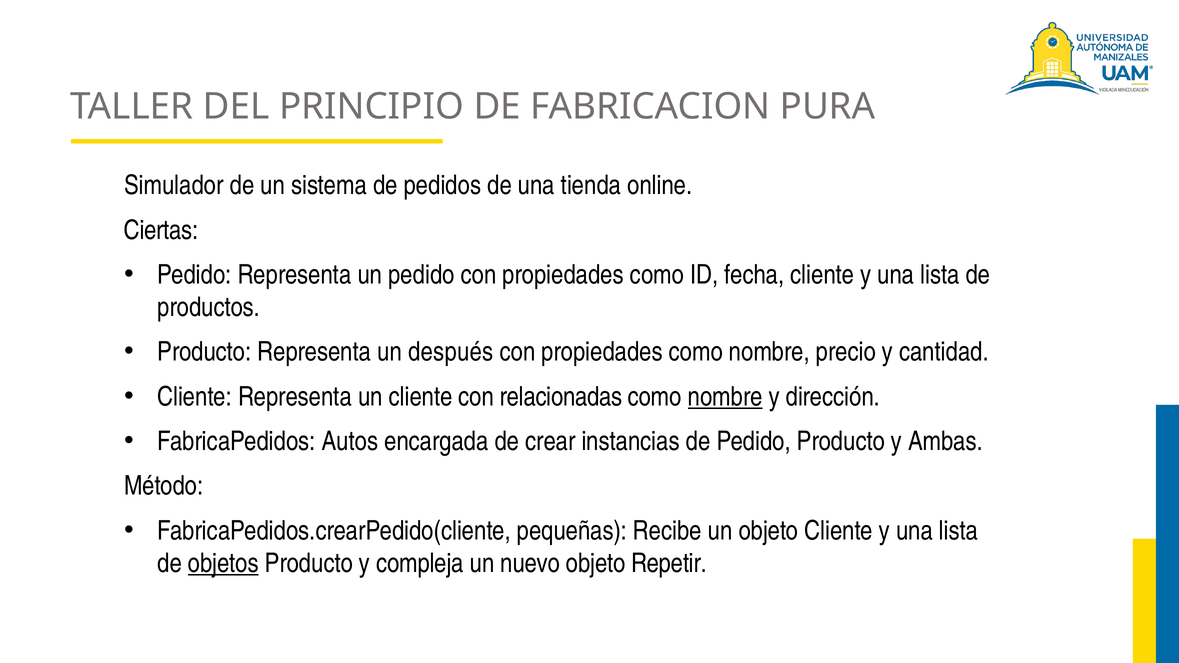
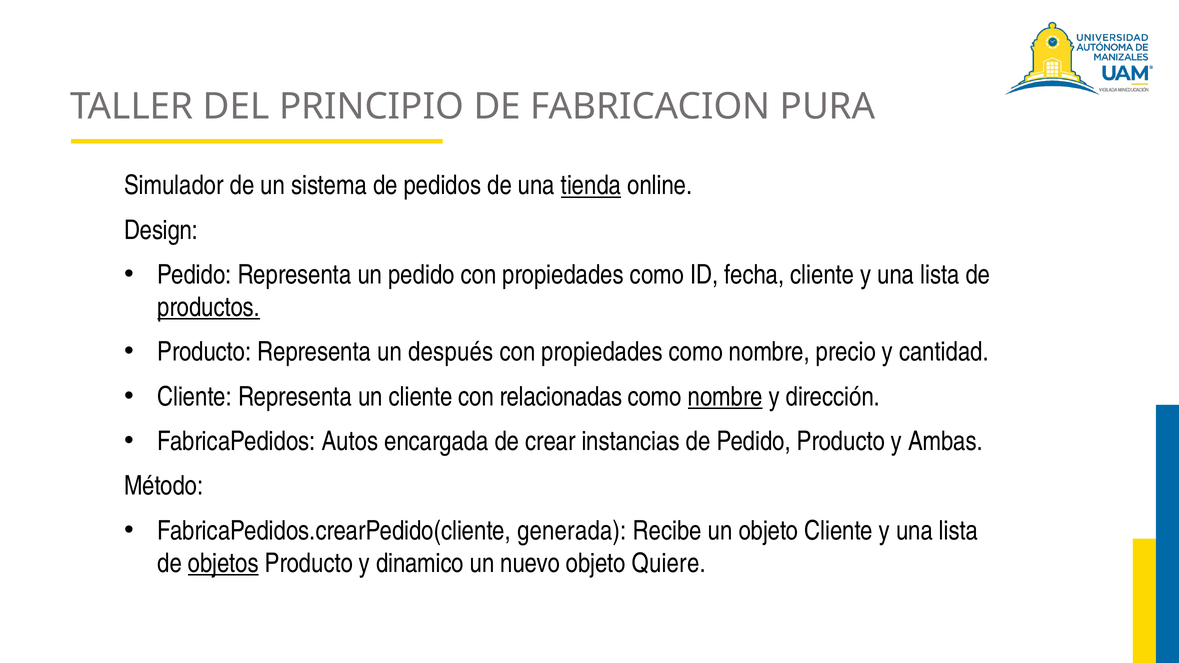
tienda underline: none -> present (591, 186)
Ciertas: Ciertas -> Design (161, 230)
productos underline: none -> present (209, 307)
pequeñas: pequeñas -> generada (572, 531)
compleja: compleja -> dinamico (420, 563)
Repetir: Repetir -> Quiere (669, 563)
